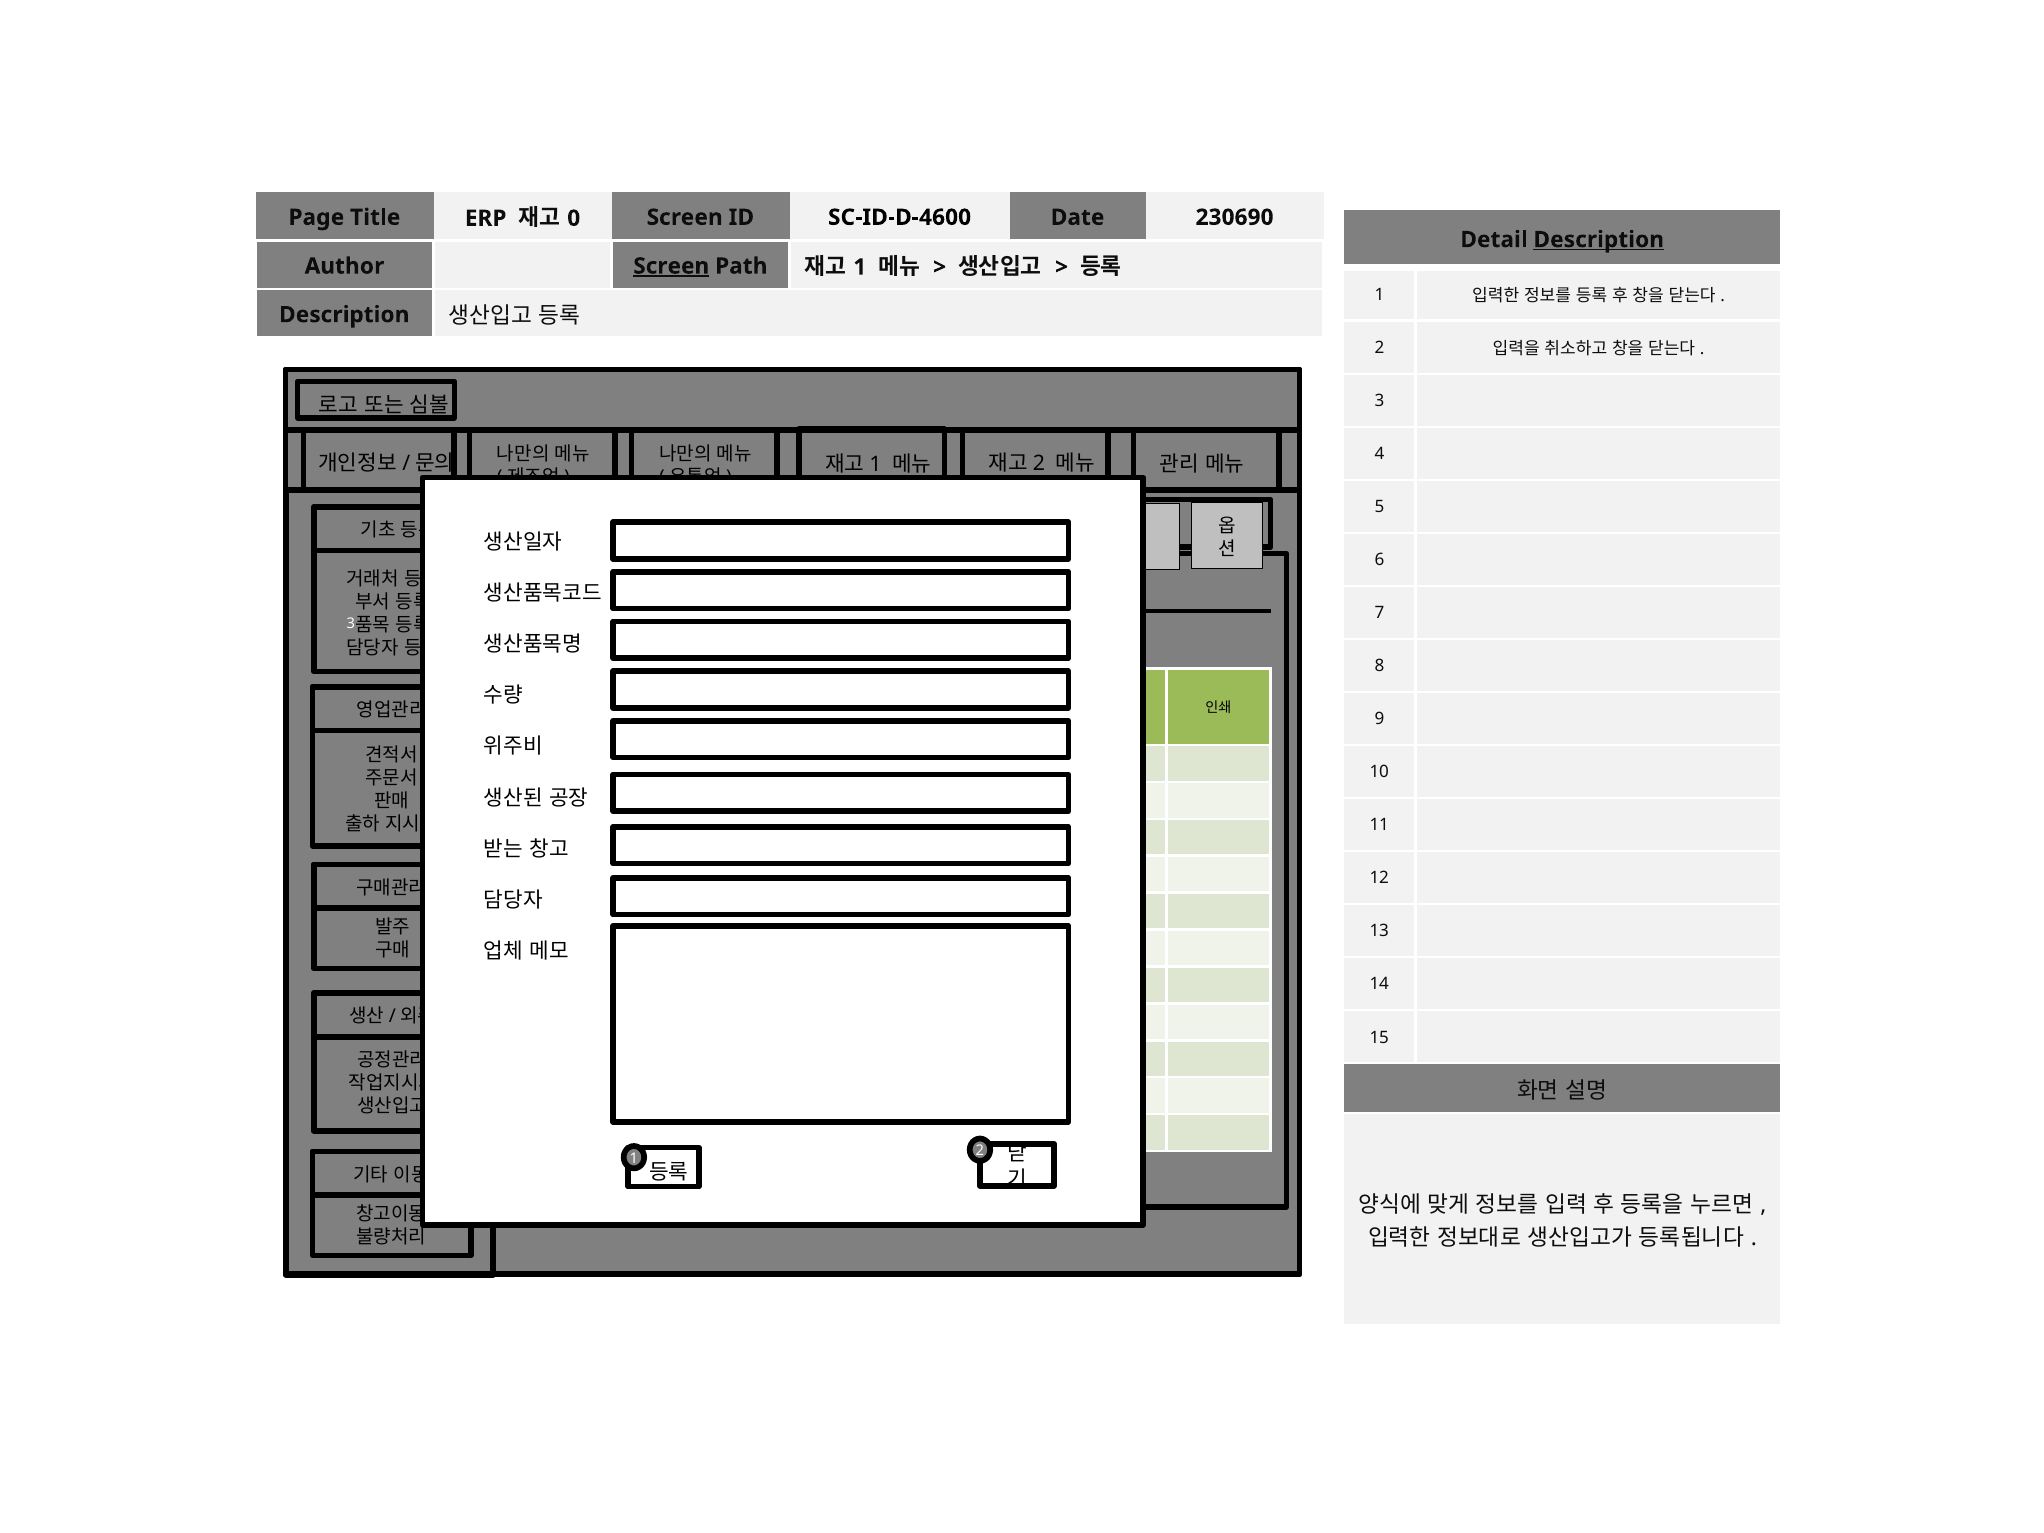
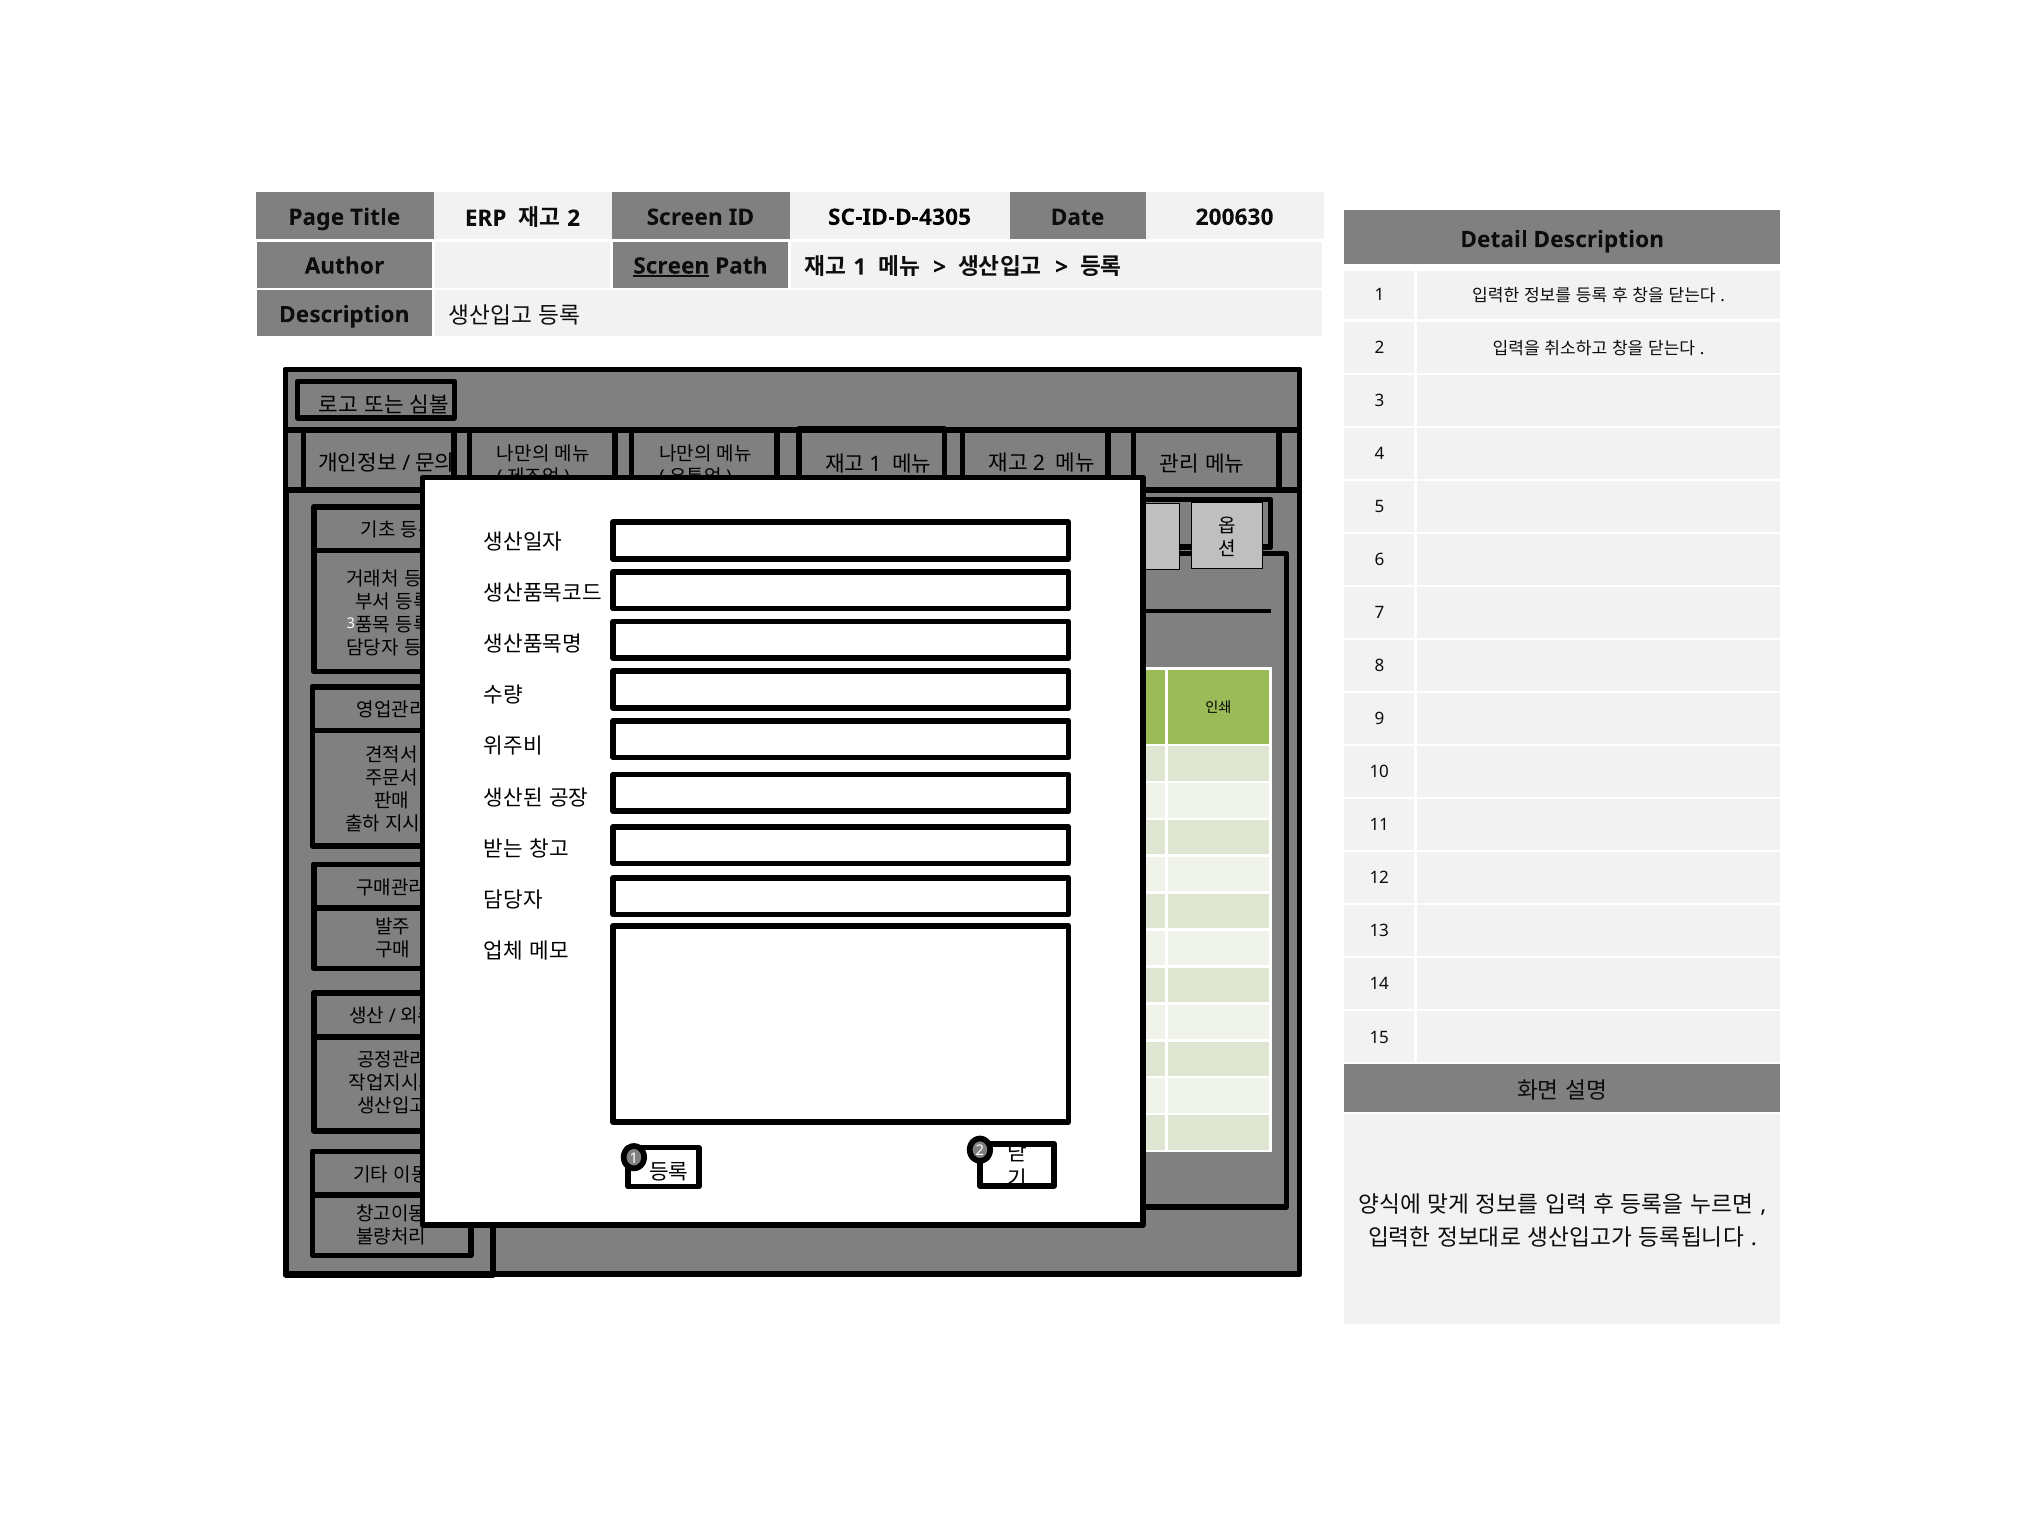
0: 0 -> 2 (574, 218)
SC-ID-D-4600: SC-ID-D-4600 -> SC-ID-D-4305 (900, 217)
230690: 230690 -> 200630 (1235, 217)
Description underline: present -> none (1599, 240)
